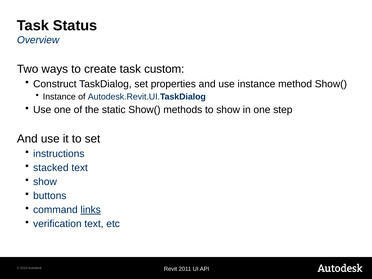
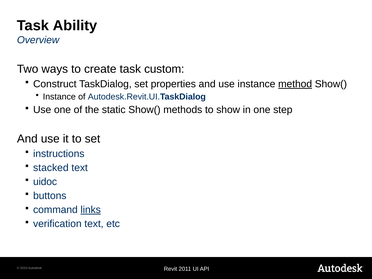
Status: Status -> Ability (75, 26)
method underline: none -> present (295, 84)
show: show -> uidoc (45, 182)
